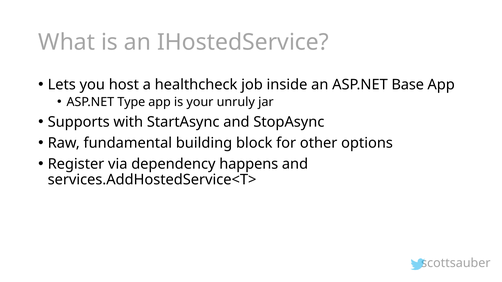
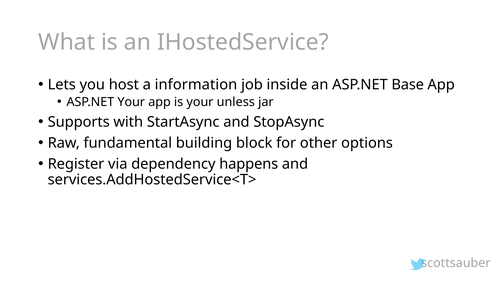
healthcheck: healthcheck -> information (196, 85)
ASP.NET Type: Type -> Your (131, 102)
unruly: unruly -> unless (236, 102)
